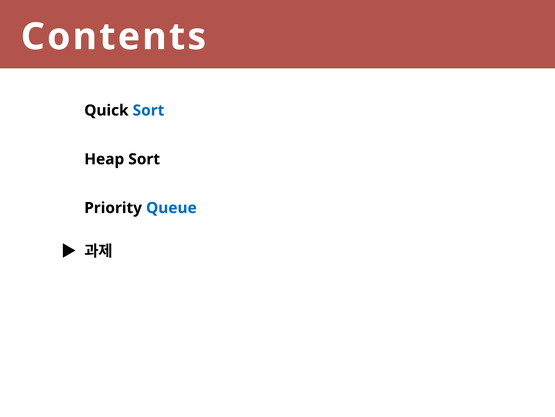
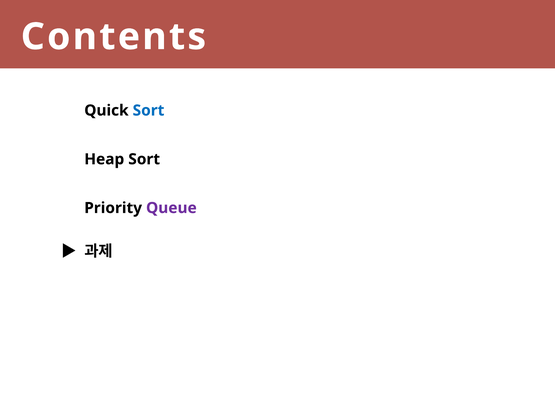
Queue colour: blue -> purple (171, 208)
